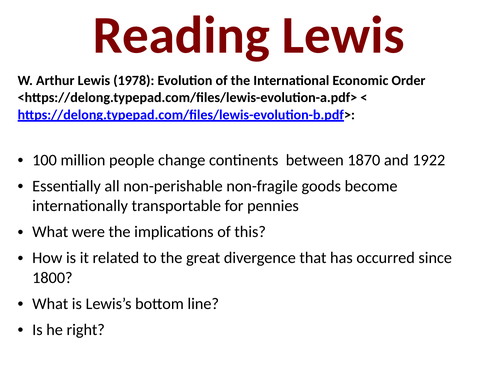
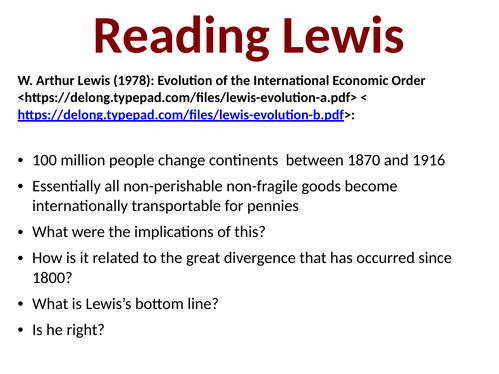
1922: 1922 -> 1916 (429, 160)
